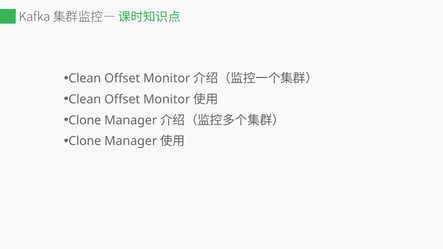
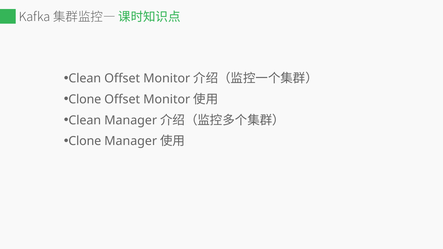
Clean: Clean -> Clone (85, 99)
Clone: Clone -> Clean (85, 120)
